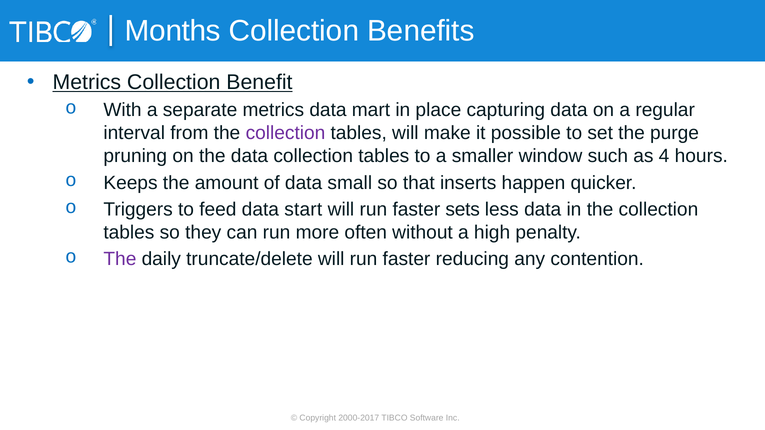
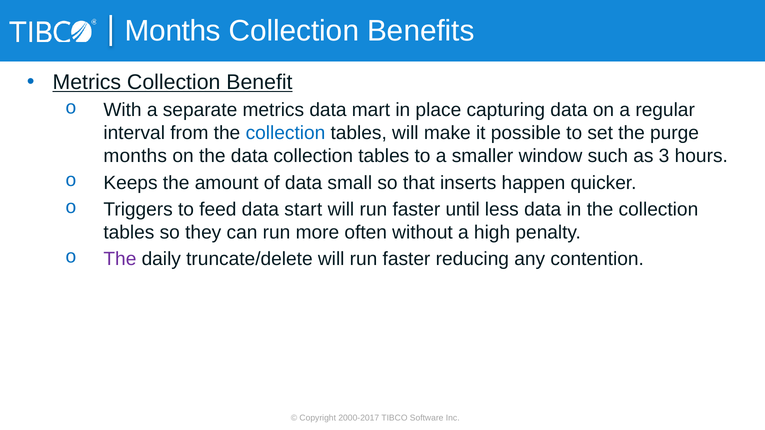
collection colour: purple -> blue (285, 133)
pruning: pruning -> months (135, 156)
4: 4 -> 3 (664, 156)
sets: sets -> until (463, 210)
